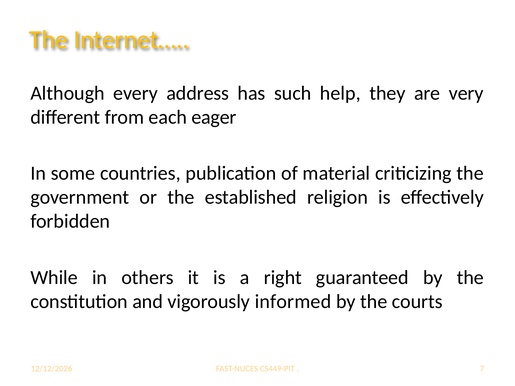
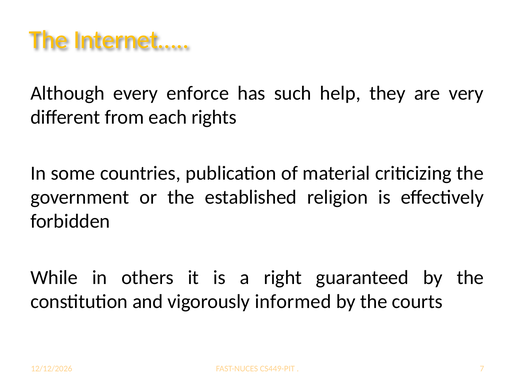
address: address -> enforce (198, 93)
eager: eager -> rights (214, 117)
